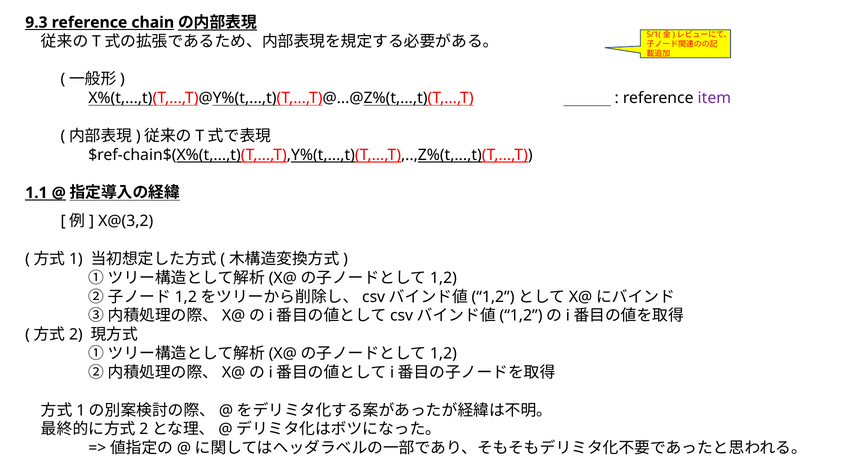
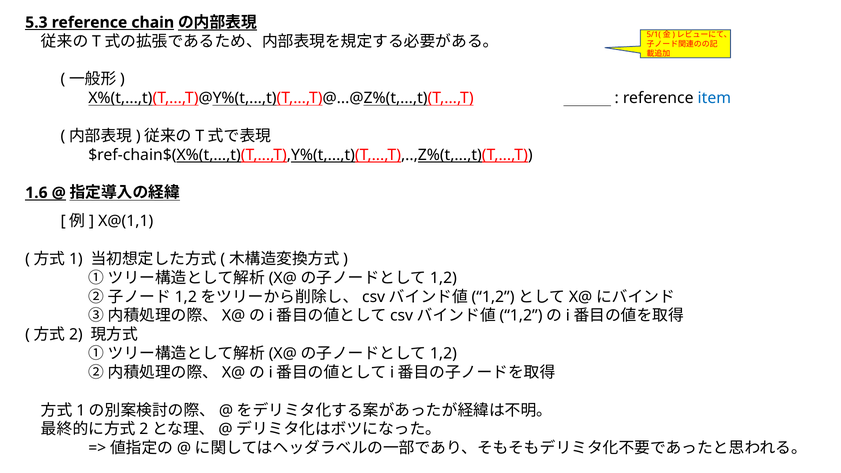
9.3: 9.3 -> 5.3 (36, 23)
item colour: purple -> blue (714, 98)
1.1: 1.1 -> 1.6 (36, 193)
X@(3,2: X@(3,2 -> X@(1,1 (126, 221)
